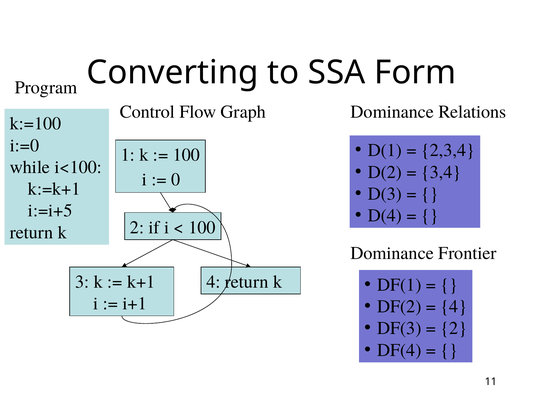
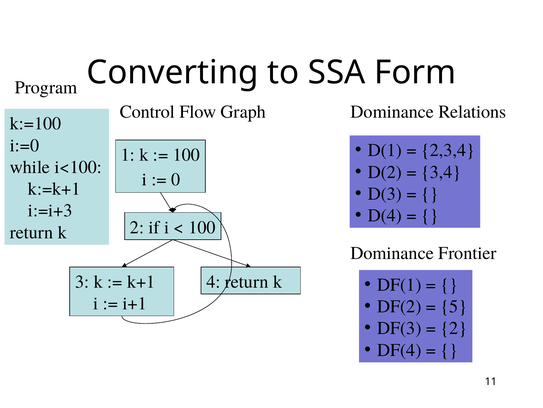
i:=i+5: i:=i+5 -> i:=i+3 (50, 210)
4: 4 -> 5 (454, 306)
